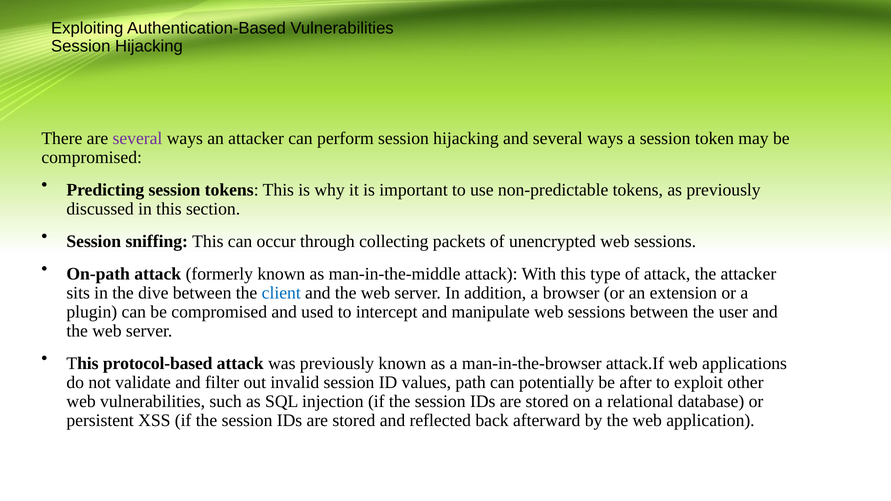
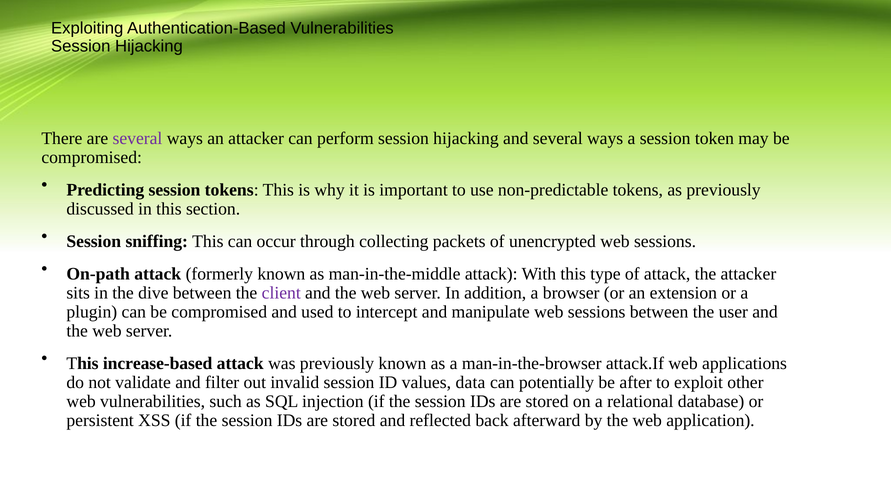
client colour: blue -> purple (281, 293)
protocol-based: protocol-based -> increase-based (158, 363)
path: path -> data (471, 383)
